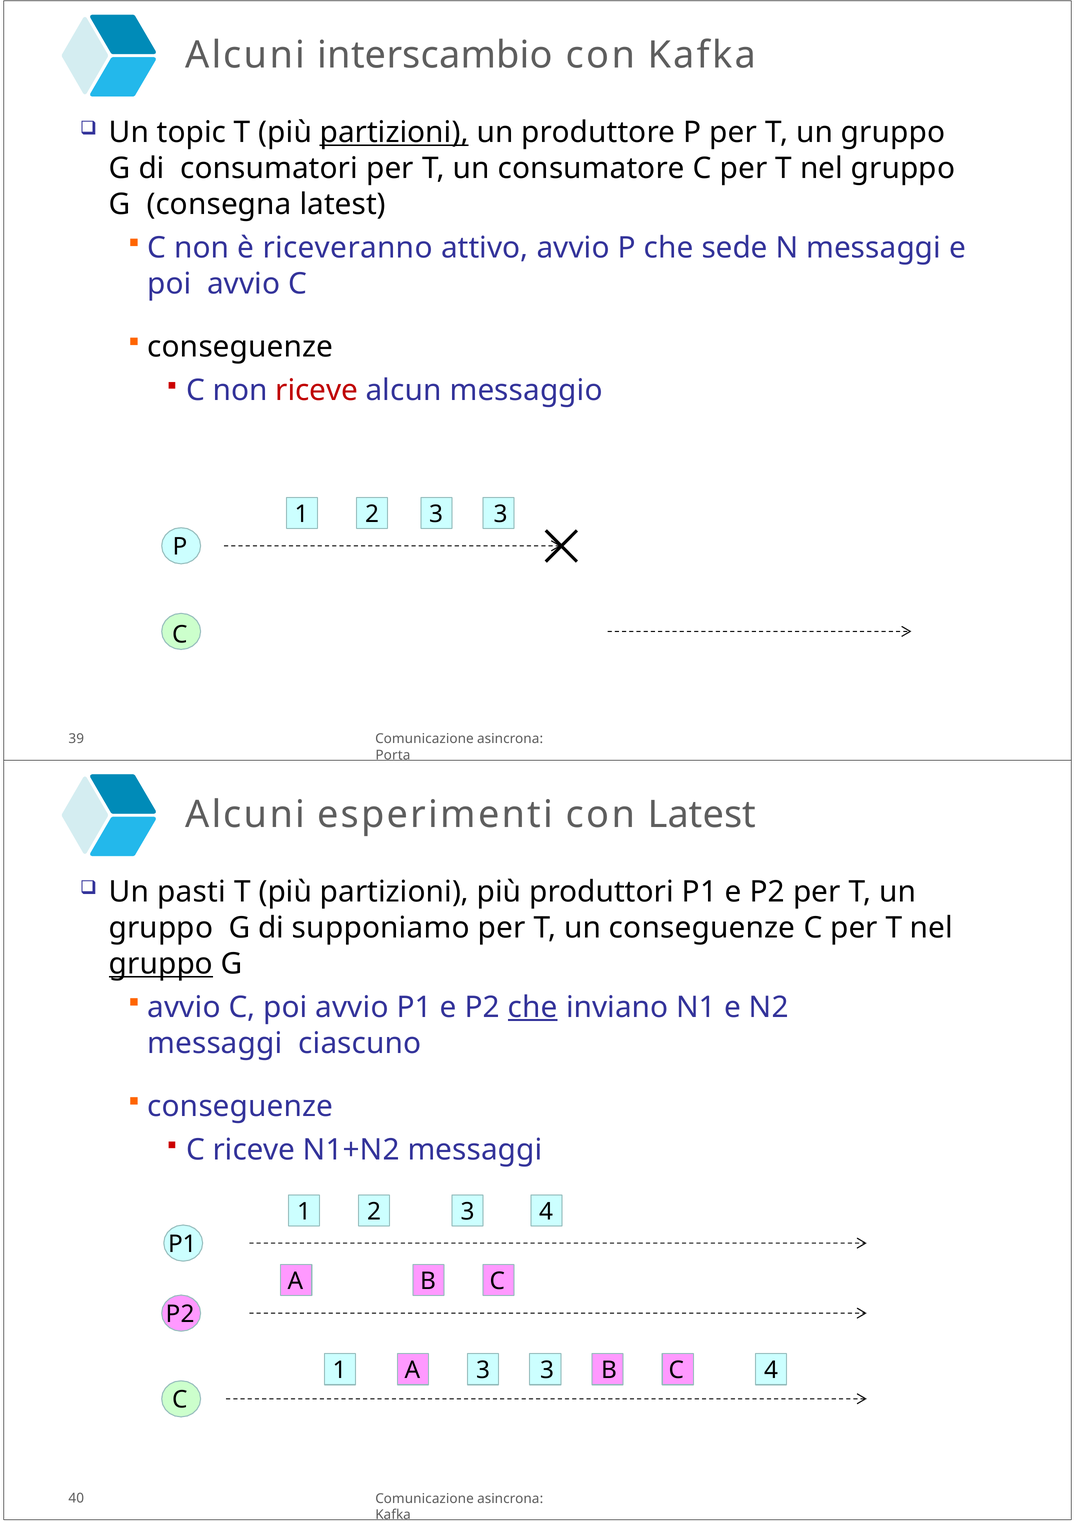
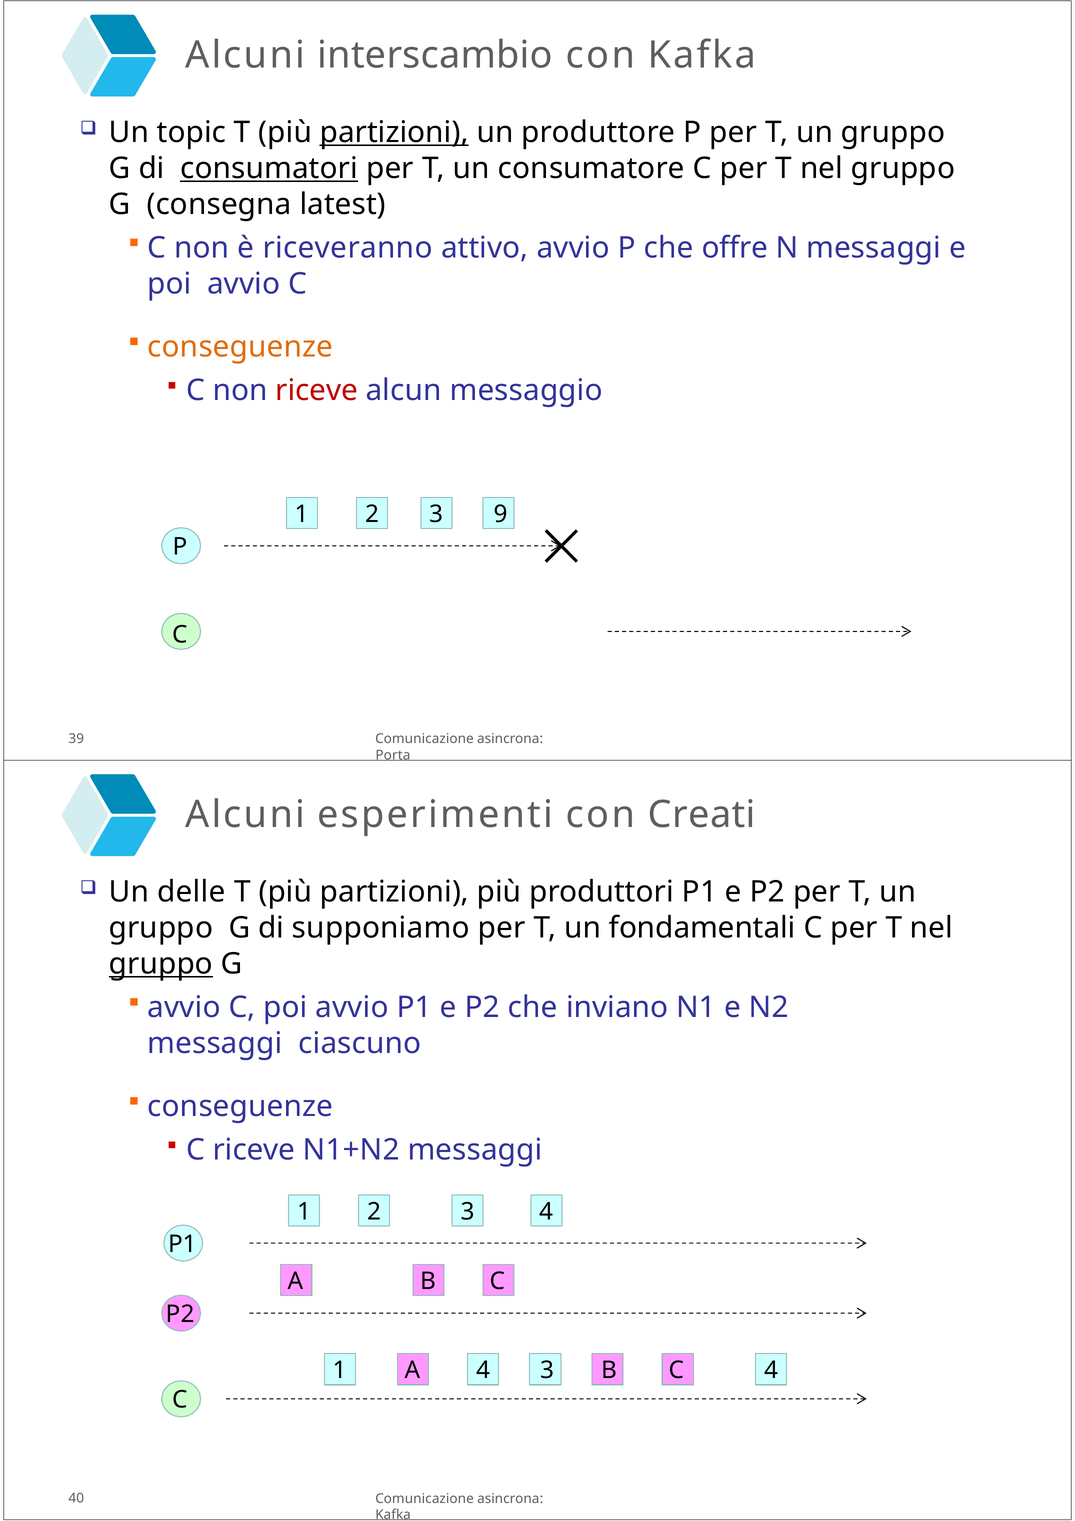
consumatori underline: none -> present (269, 168)
sede: sede -> offre (735, 248)
conseguenze colour: black -> orange (240, 347)
2 3 3: 3 -> 9 (500, 514)
con Latest: Latest -> Creati (702, 815)
pasti: pasti -> delle (191, 892)
un conseguenze: conseguenze -> fondamentali (702, 928)
che underline: present -> none (533, 1007)
A 3: 3 -> 4 (483, 1371)
